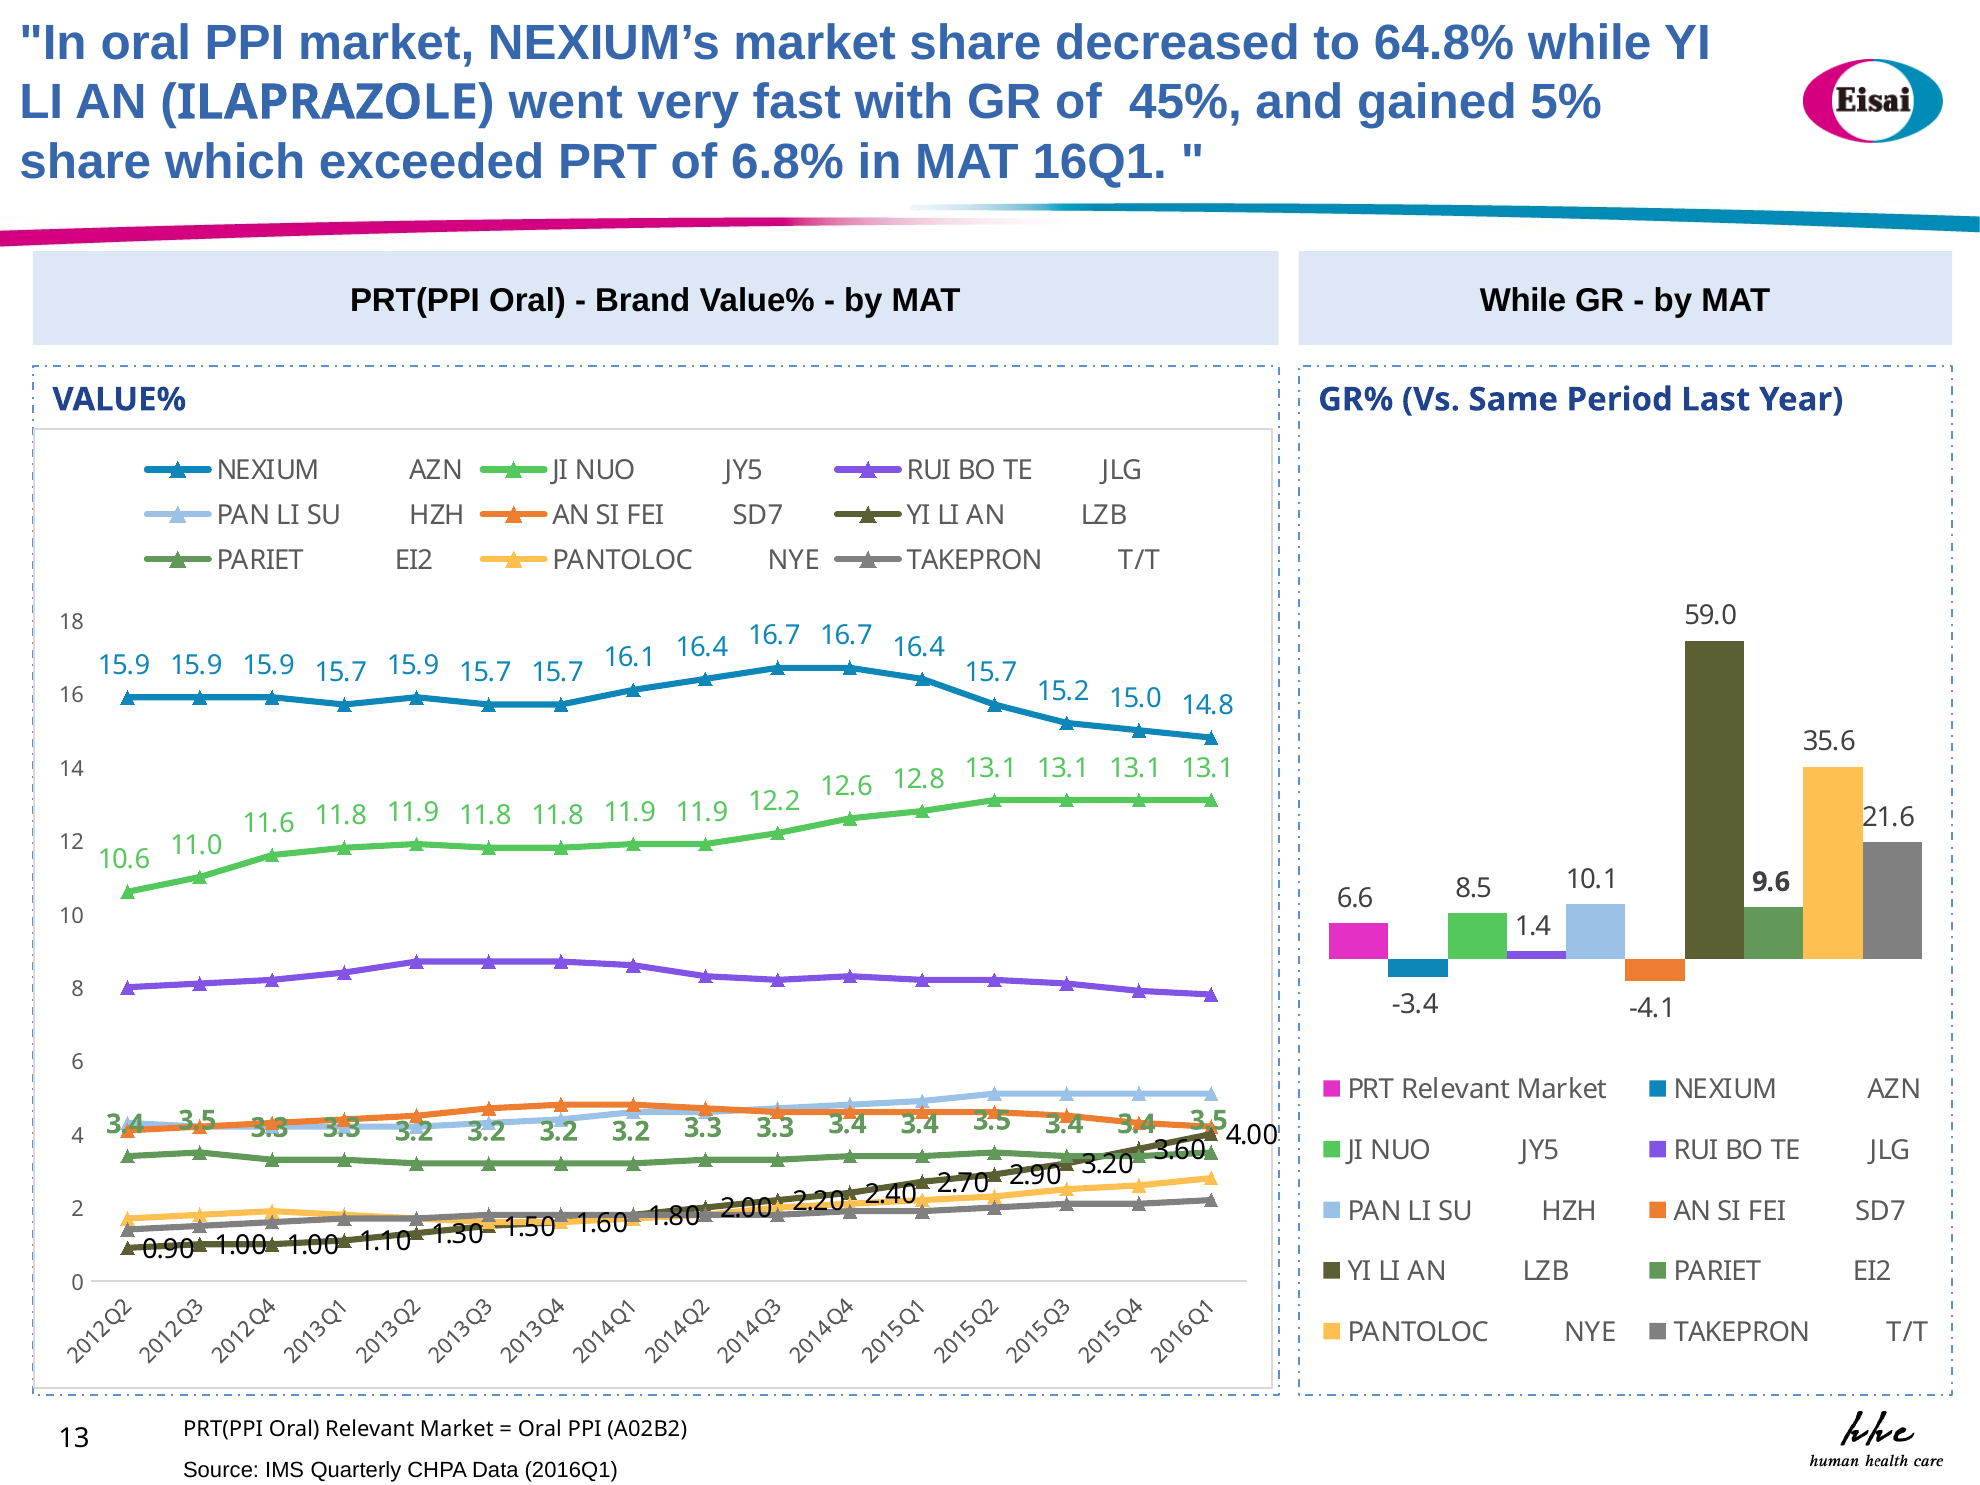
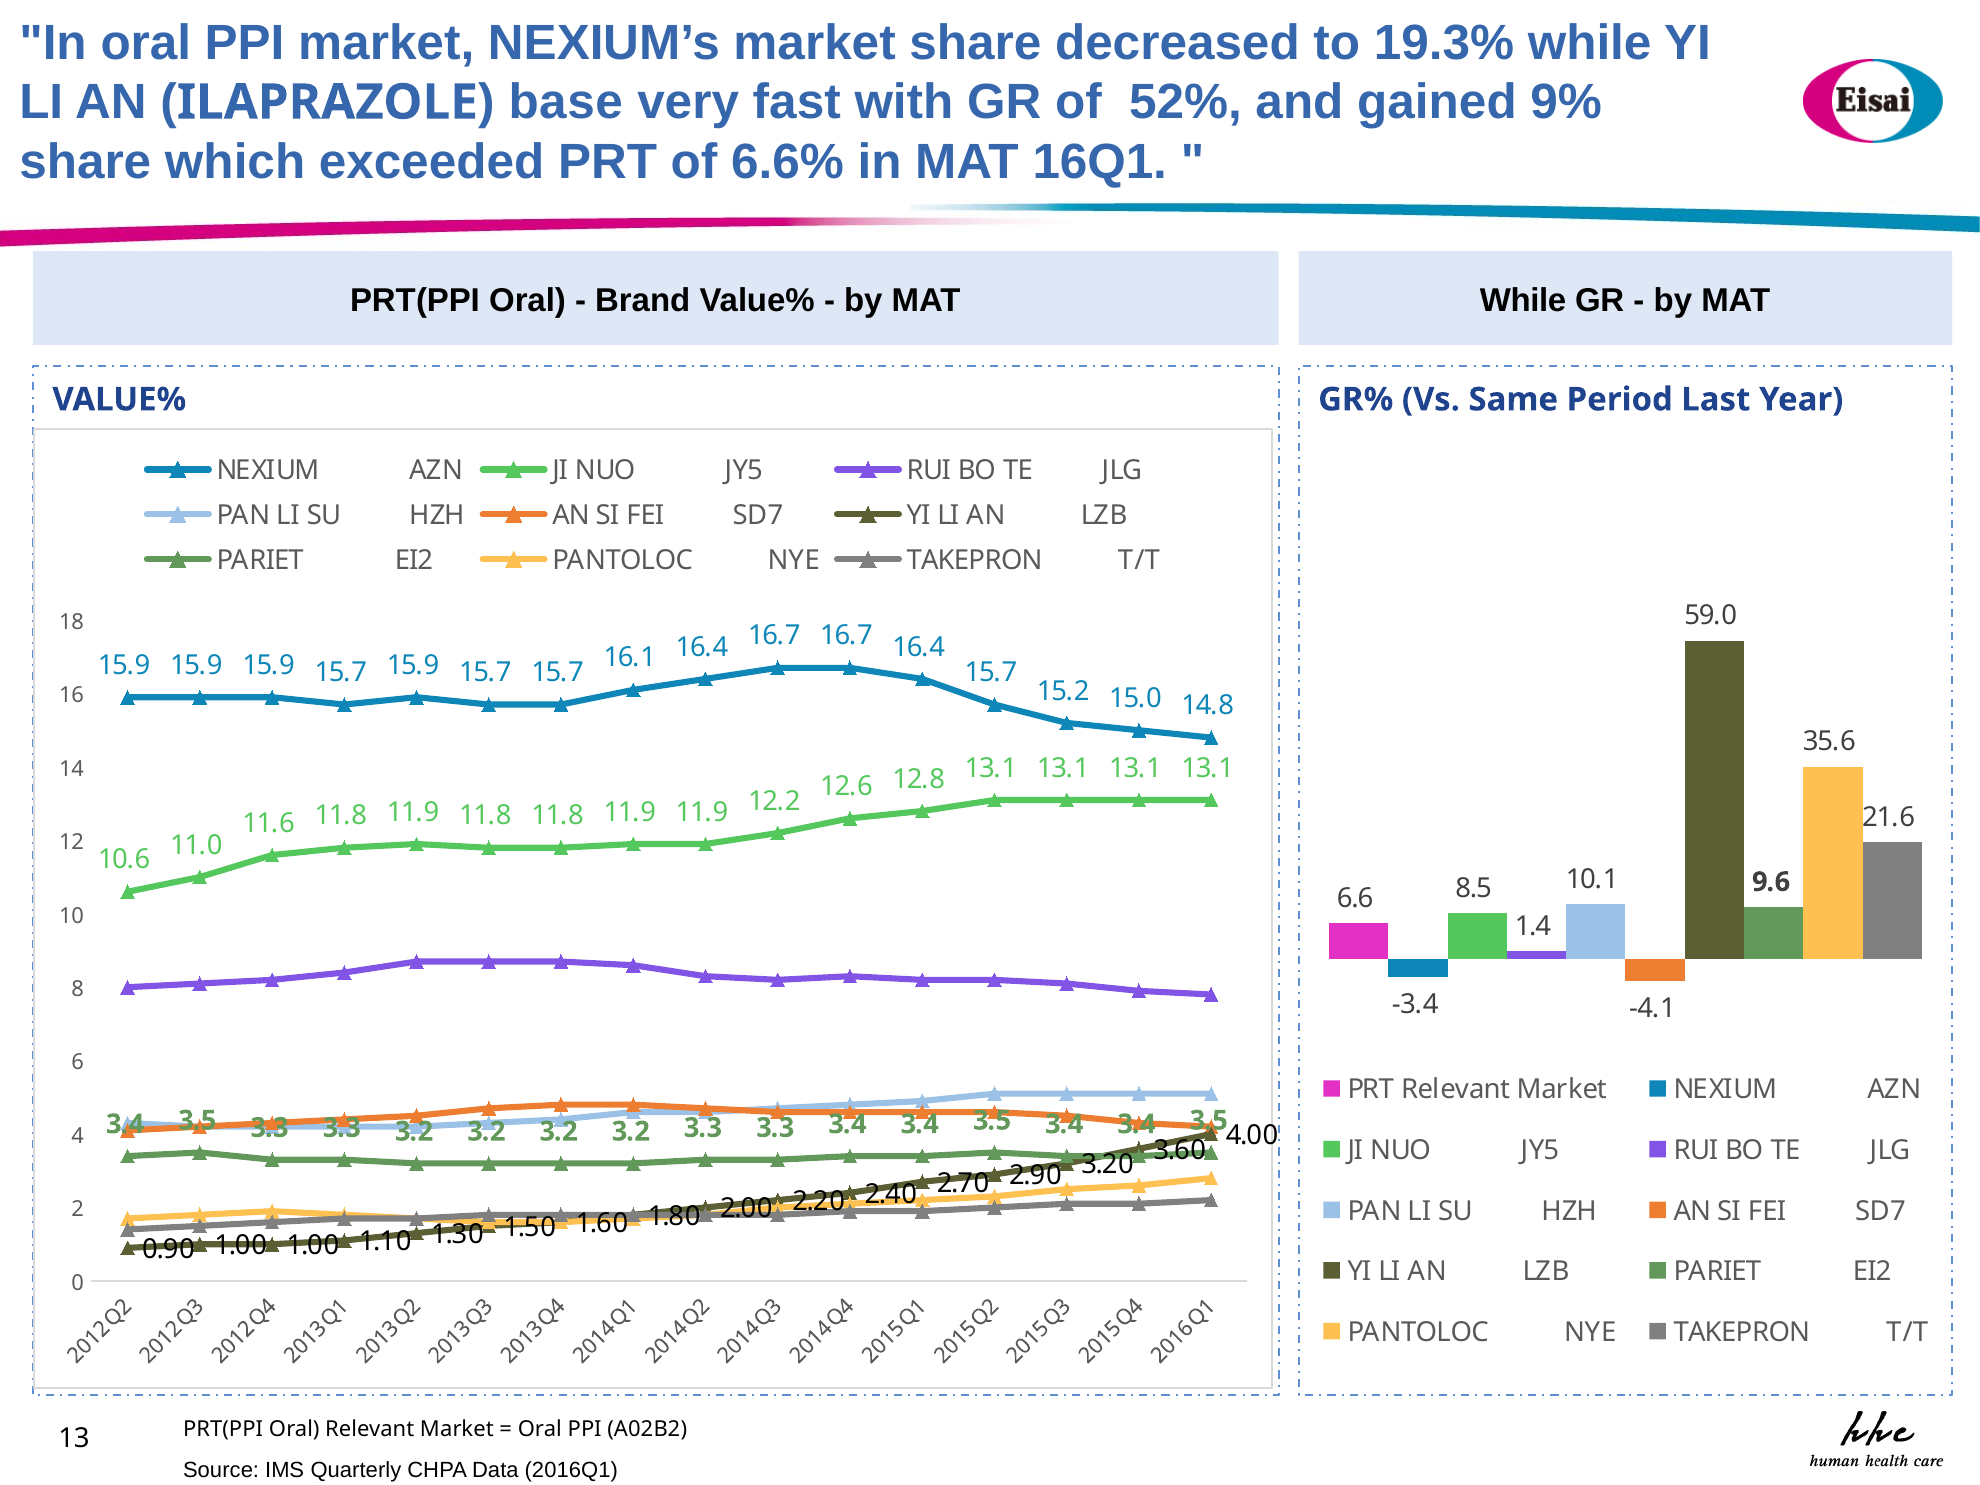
64.8%: 64.8% -> 19.3% (1444, 43)
went: went -> base (566, 102)
45%: 45% -> 52% (1185, 102)
5%: 5% -> 9% (1566, 102)
6.8%: 6.8% -> 6.6% (788, 162)
